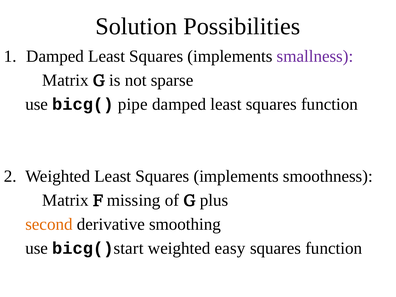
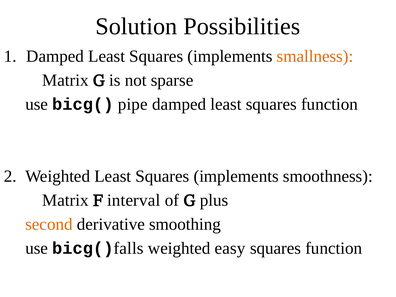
smallness colour: purple -> orange (315, 56)
missing: missing -> interval (134, 200)
start: start -> falls (129, 248)
